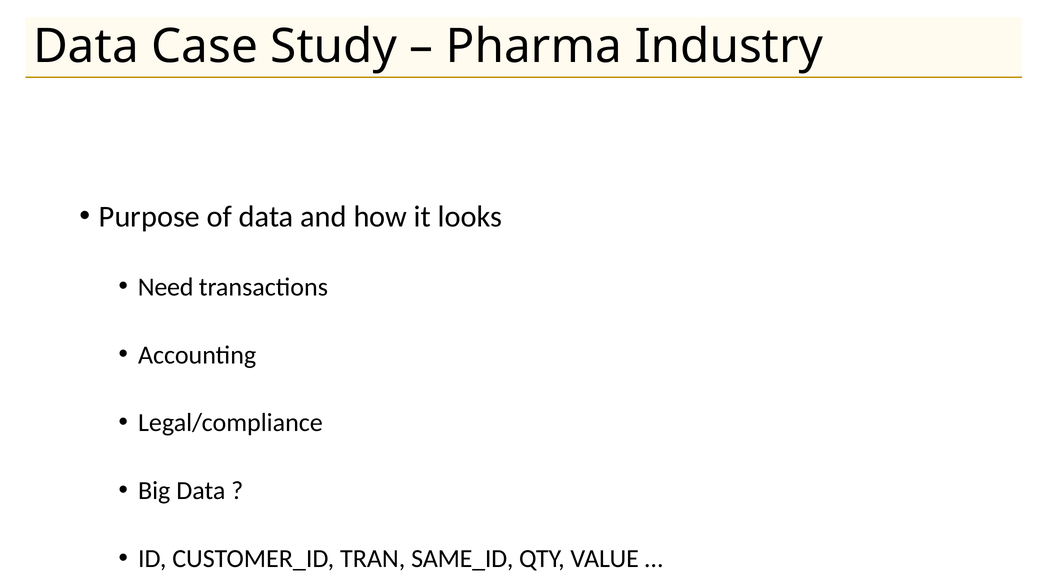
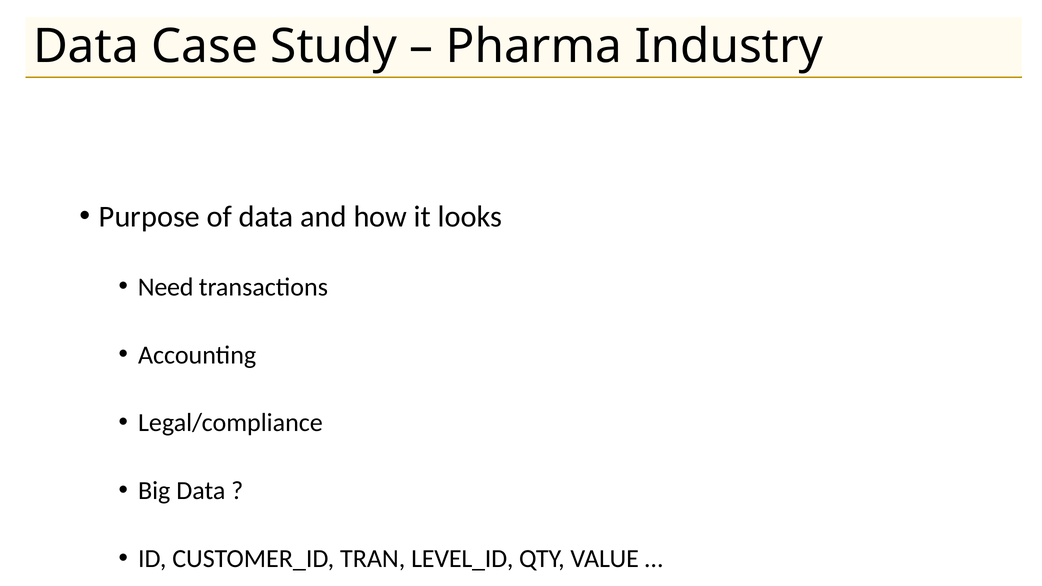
SAME_ID: SAME_ID -> LEVEL_ID (462, 559)
